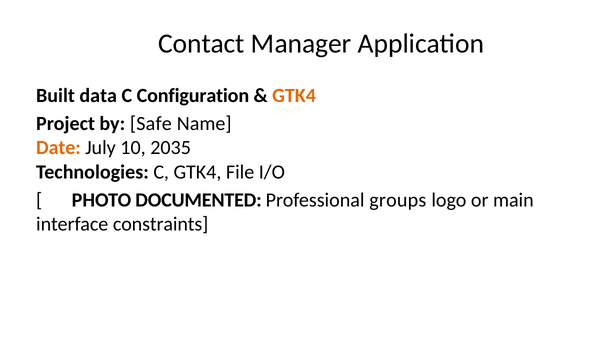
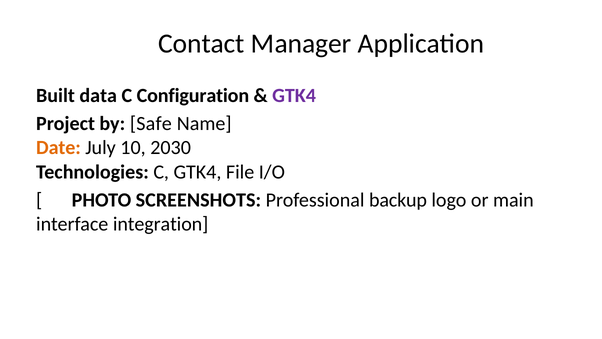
GTK4 colour: orange -> purple (294, 95)
2035: 2035 -> 2030 (171, 148)
DOCUMENTED: DOCUMENTED -> SCREENSHOTS (198, 200)
groups: groups -> backup (398, 200)
constraints: constraints -> integration (161, 224)
